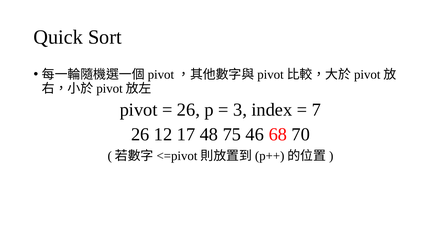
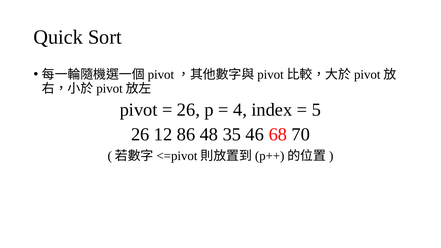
3: 3 -> 4 (240, 110)
7: 7 -> 5 (316, 110)
17: 17 -> 86 (186, 134)
75: 75 -> 35 (232, 134)
